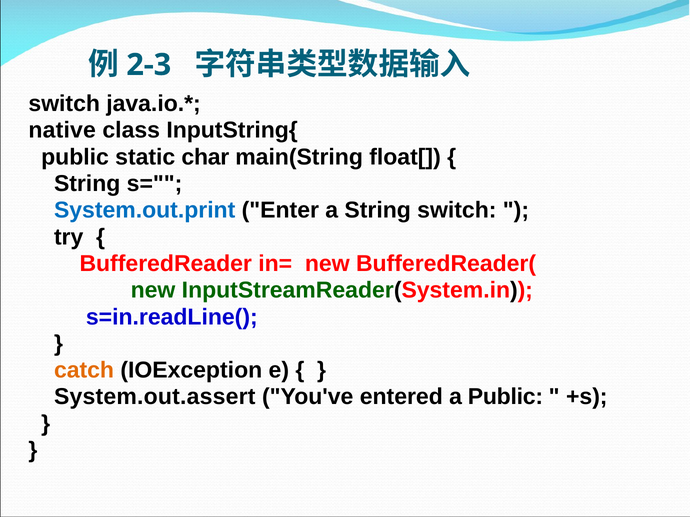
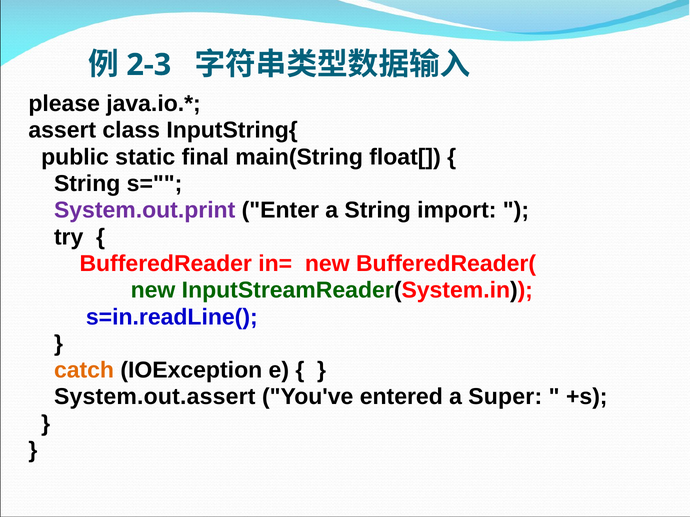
switch: switch -> please (64, 104)
native: native -> assert (62, 131)
char: char -> final (205, 157)
System.out.print colour: blue -> purple (145, 211)
String switch: switch -> import (457, 211)
a Public: Public -> Super (505, 397)
